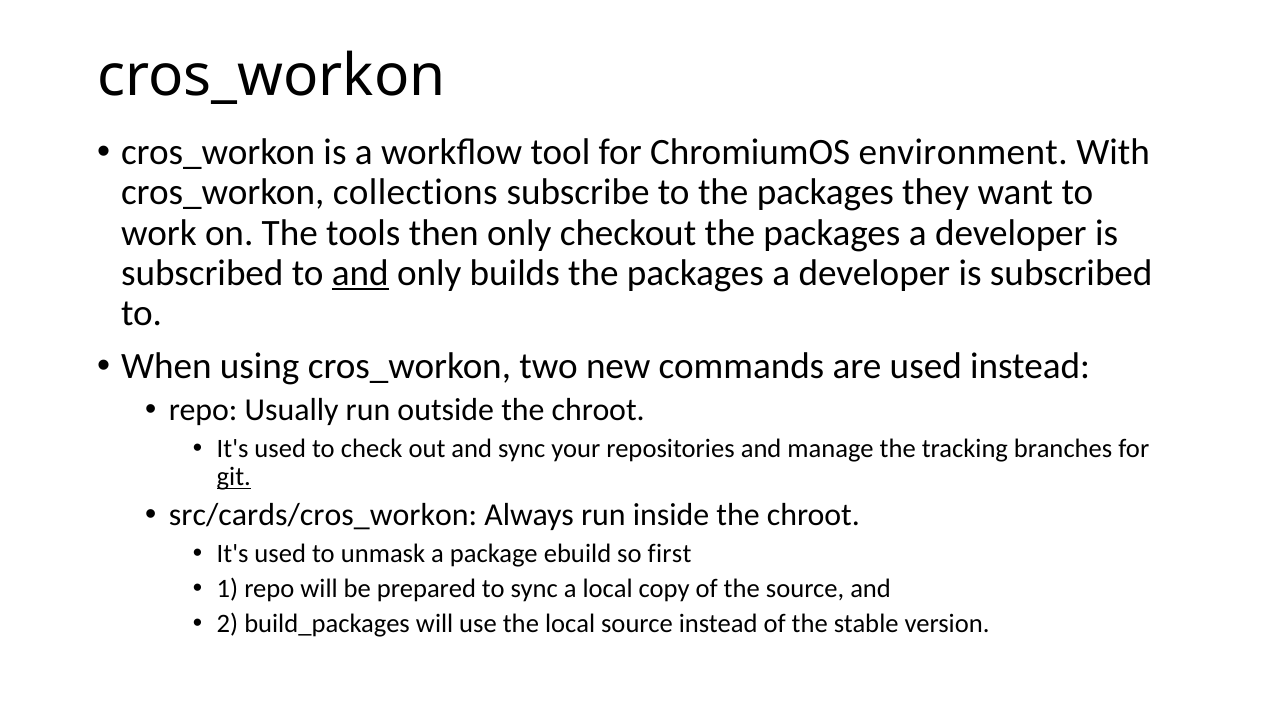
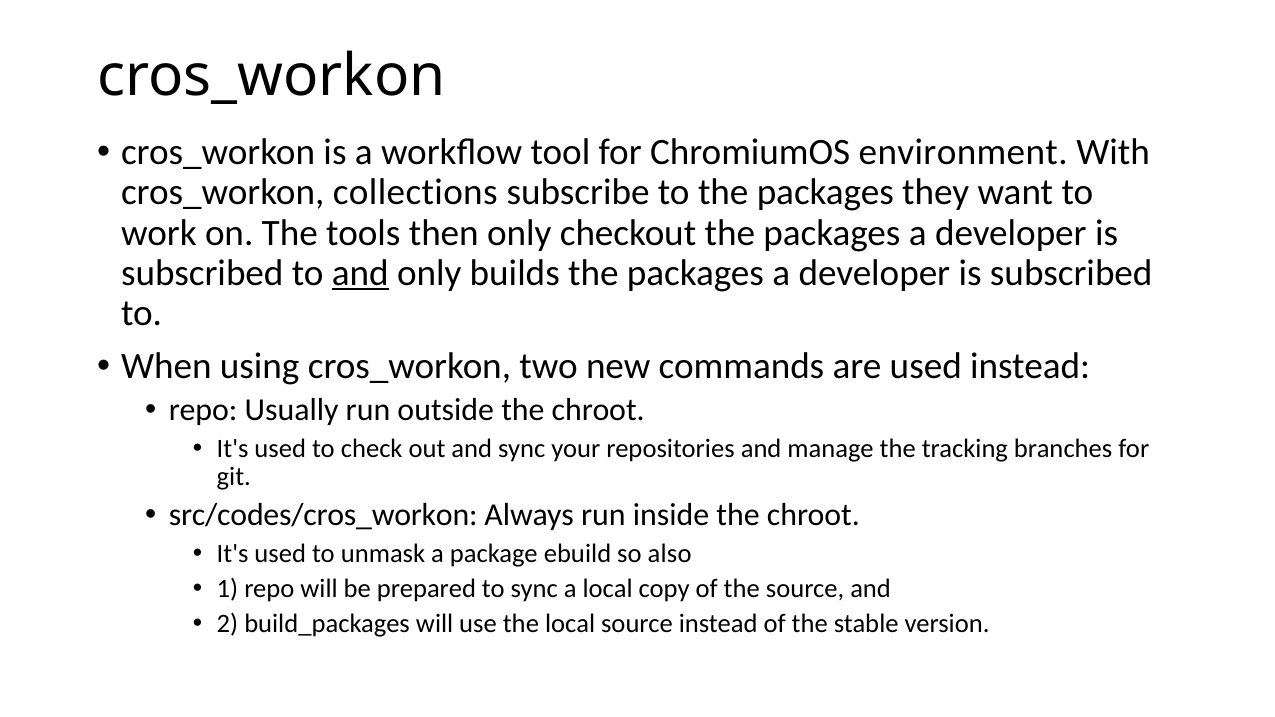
git underline: present -> none (234, 477)
src/cards/cros_workon: src/cards/cros_workon -> src/codes/cros_workon (323, 515)
first: first -> also (670, 554)
